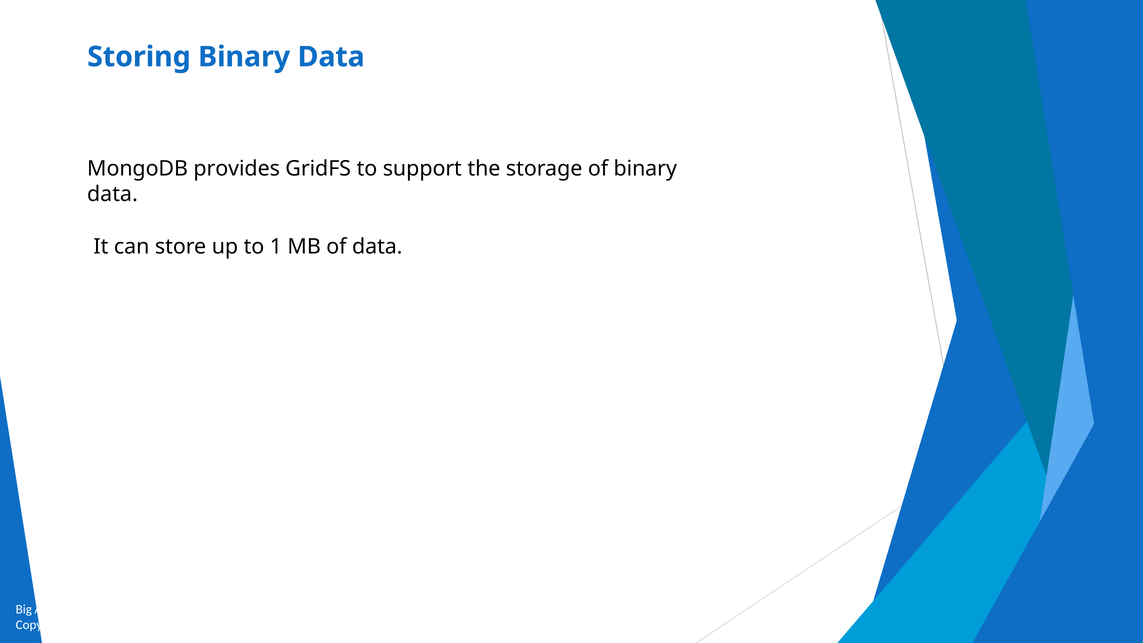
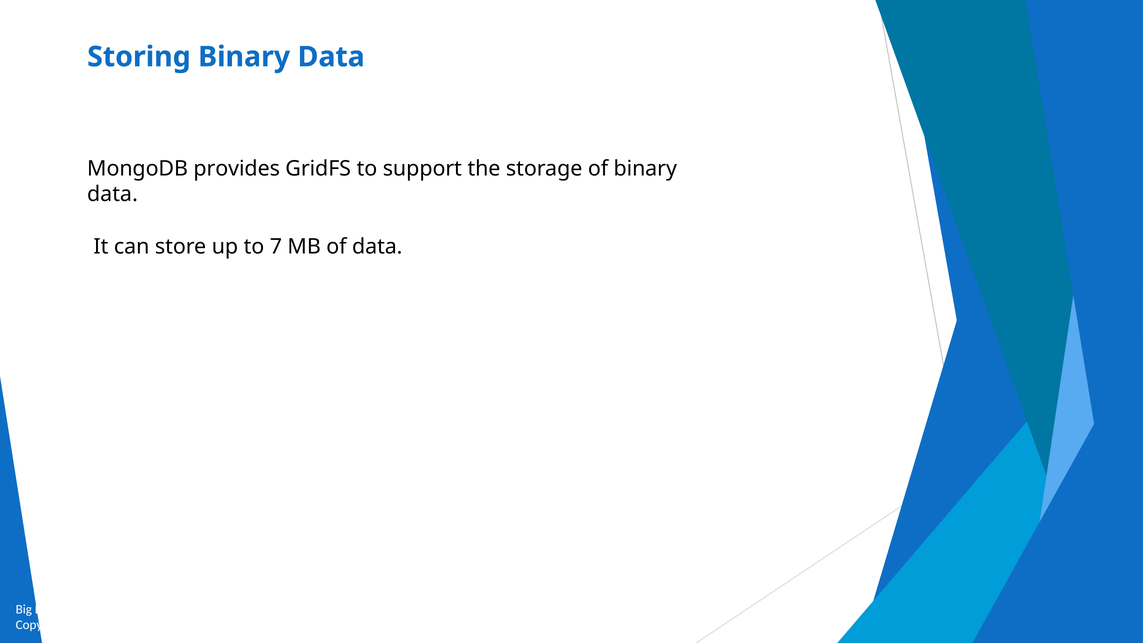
1: 1 -> 7 (276, 247)
Auto: Auto -> Each (47, 609)
